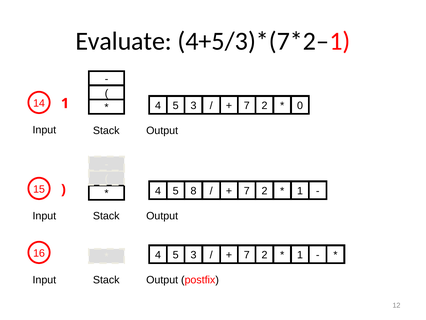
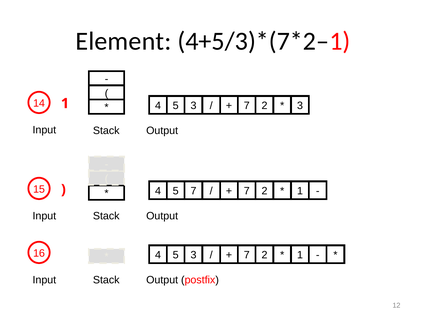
Evaluate: Evaluate -> Element (123, 41)
0: 0 -> 3 (300, 105)
15 8: 8 -> 7 (193, 191)
